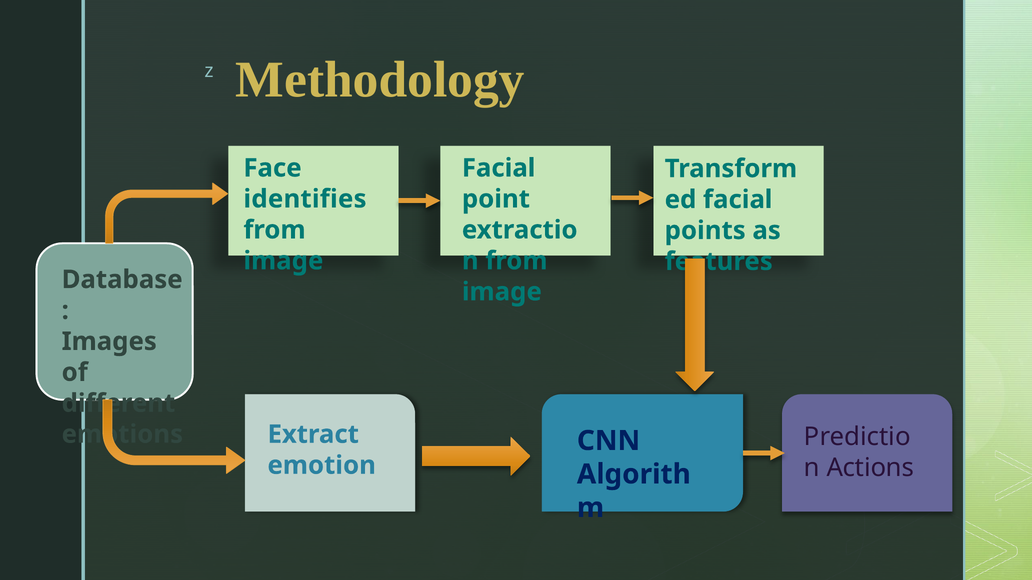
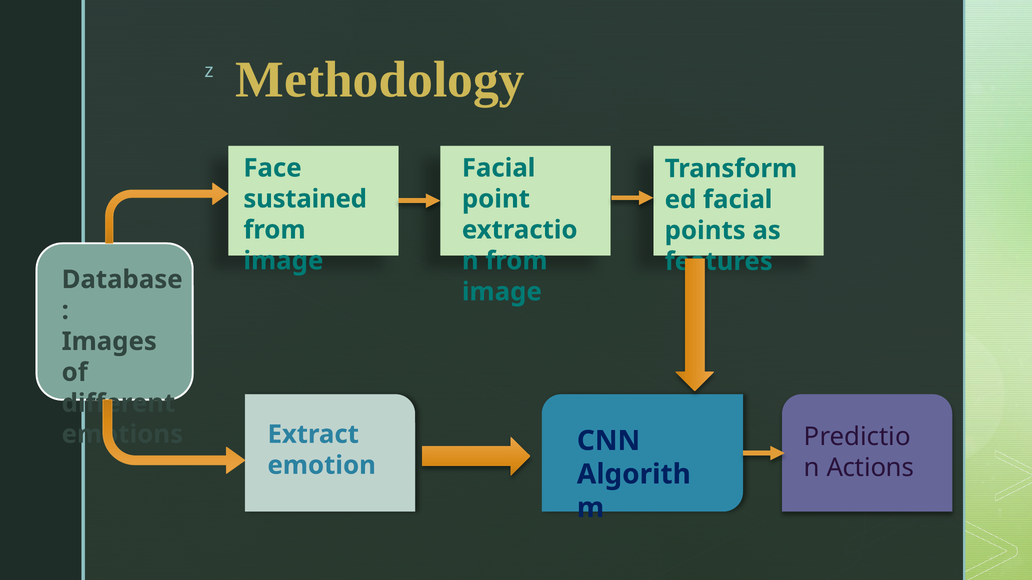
identifies: identifies -> sustained (305, 199)
